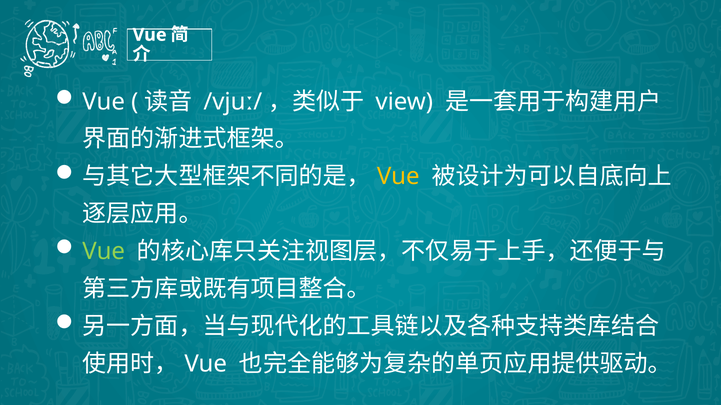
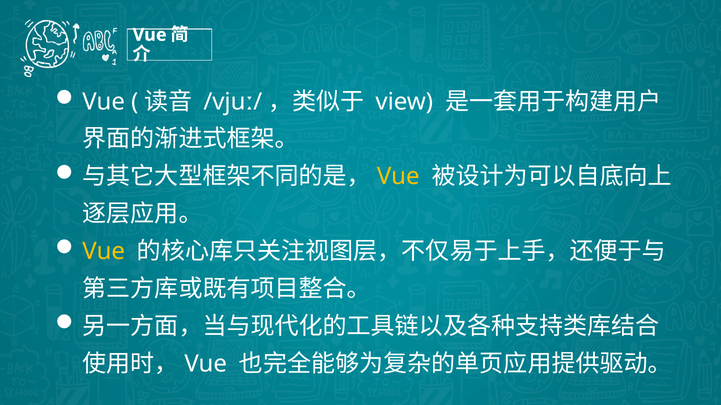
Vue colour: light green -> yellow (104, 252)
